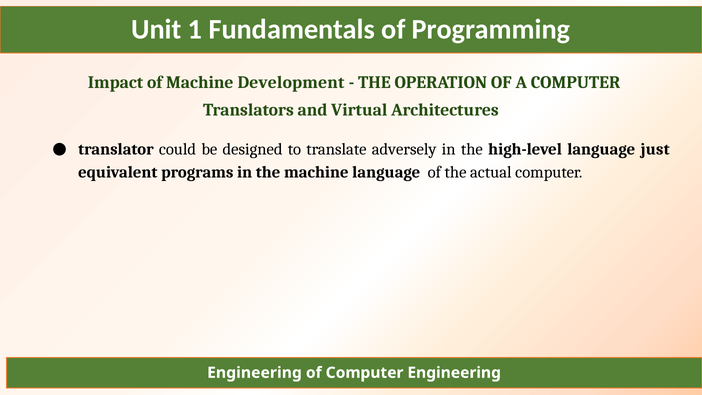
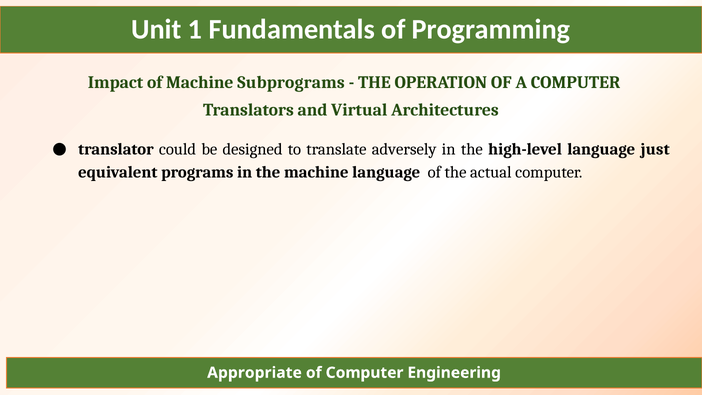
Development: Development -> Subprograms (291, 82)
Engineering: Engineering -> Appropriate (255, 373)
